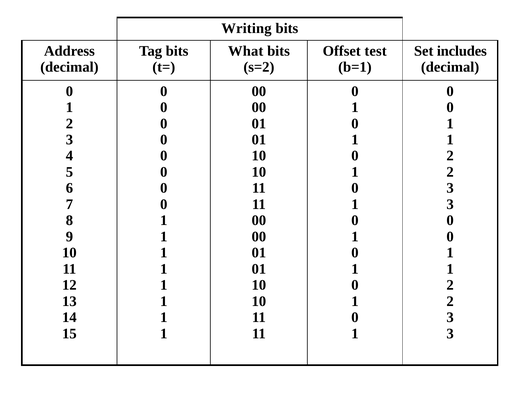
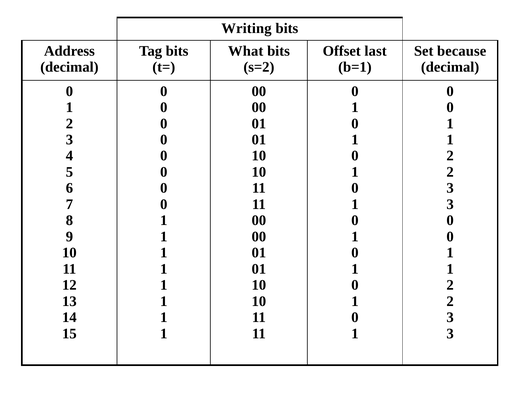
test: test -> last (376, 51)
includes: includes -> because (462, 51)
